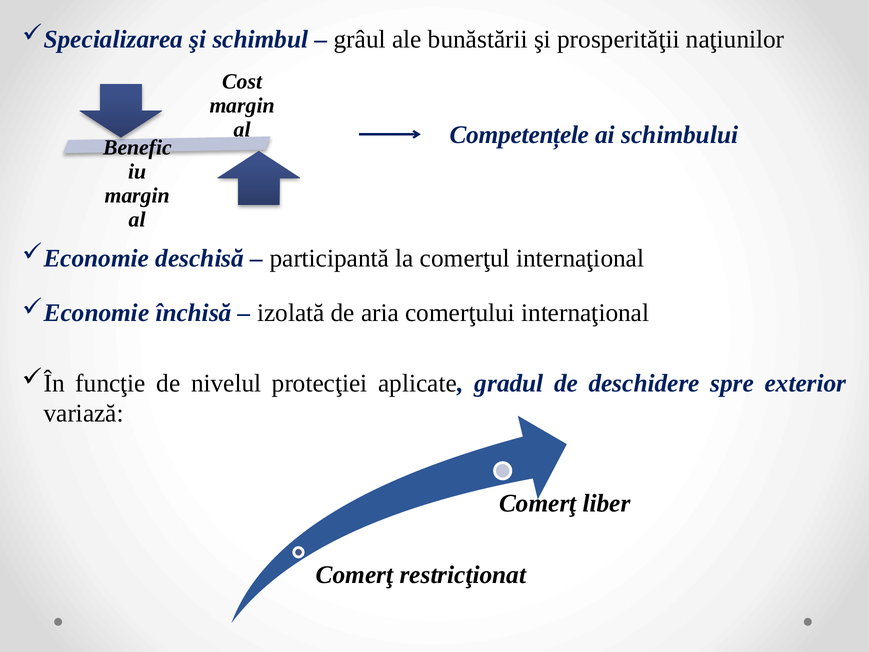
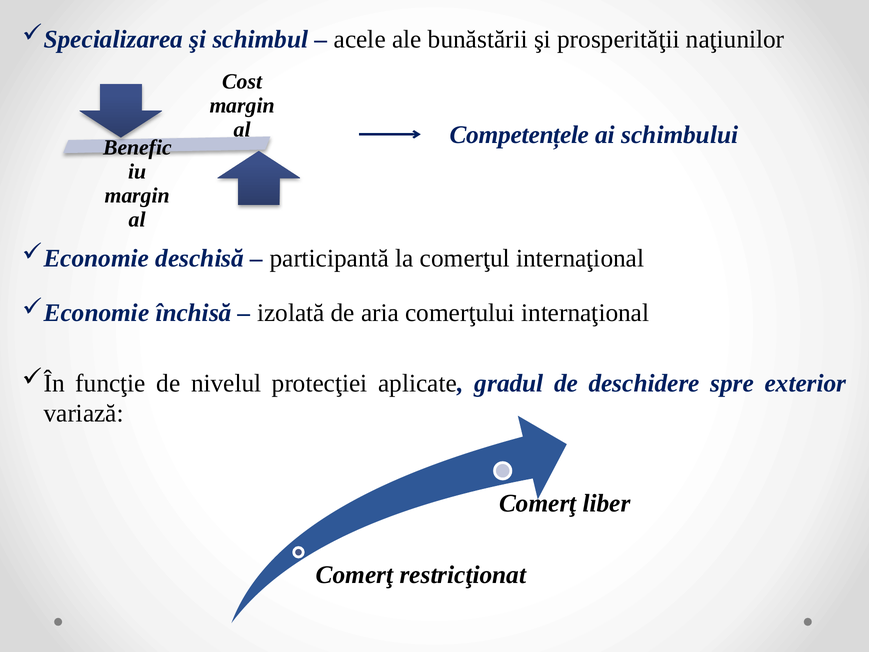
grâul: grâul -> acele (360, 39)
